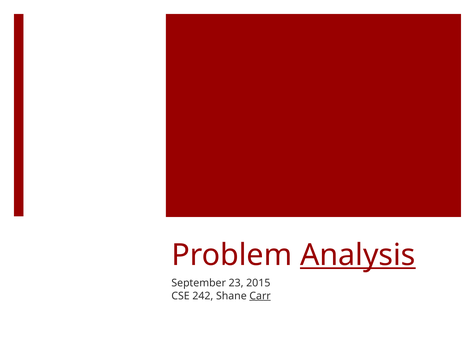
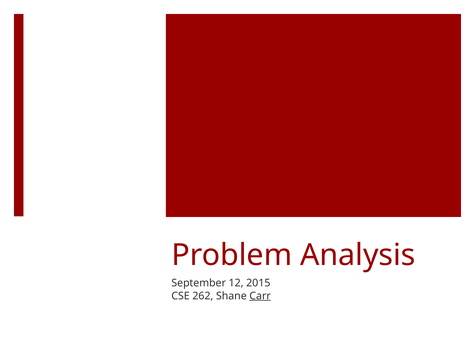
Analysis underline: present -> none (358, 255)
23: 23 -> 12 (236, 283)
242: 242 -> 262 (203, 296)
